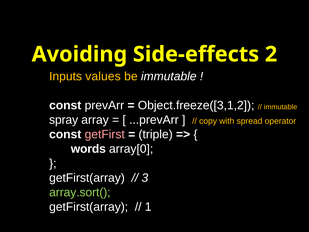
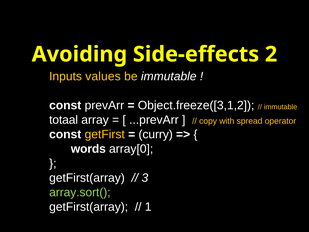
spray: spray -> totaal (64, 120)
getFirst colour: pink -> yellow (105, 134)
triple: triple -> curry (156, 134)
